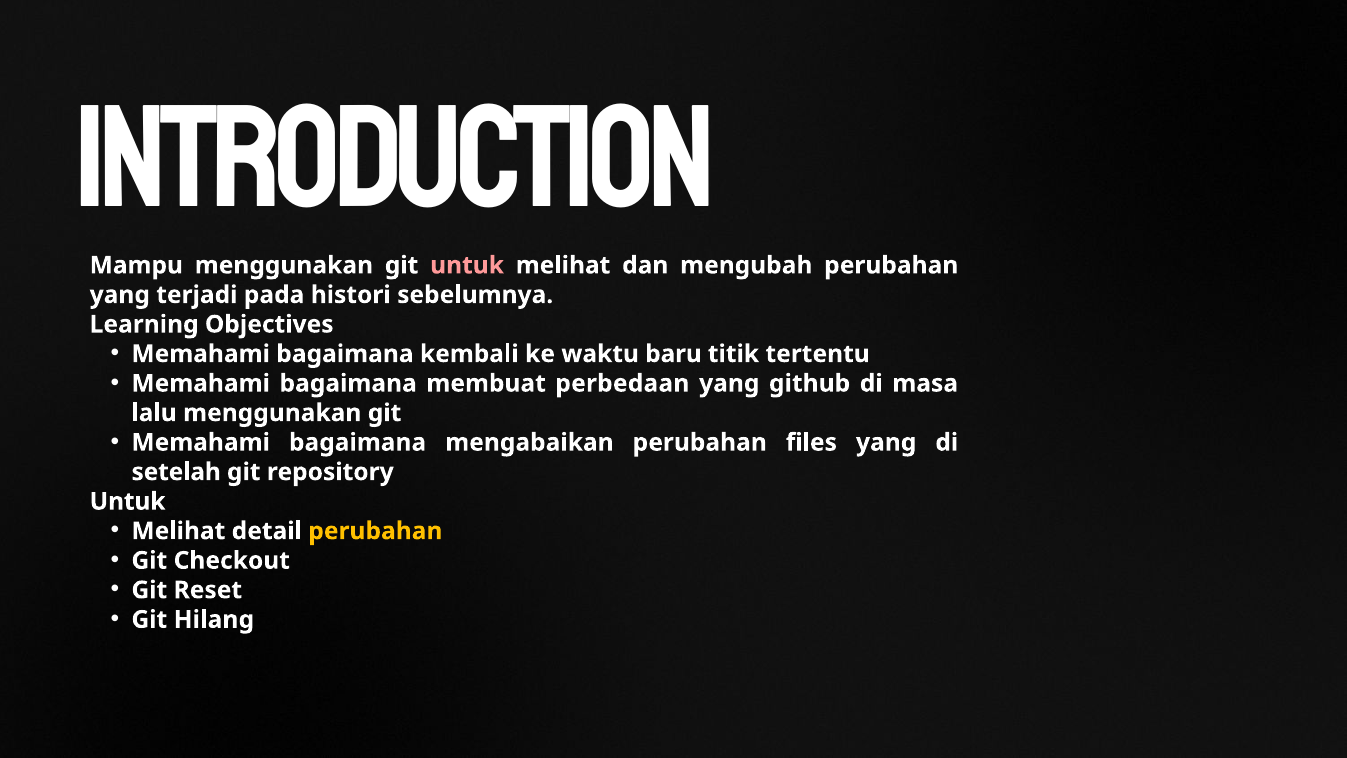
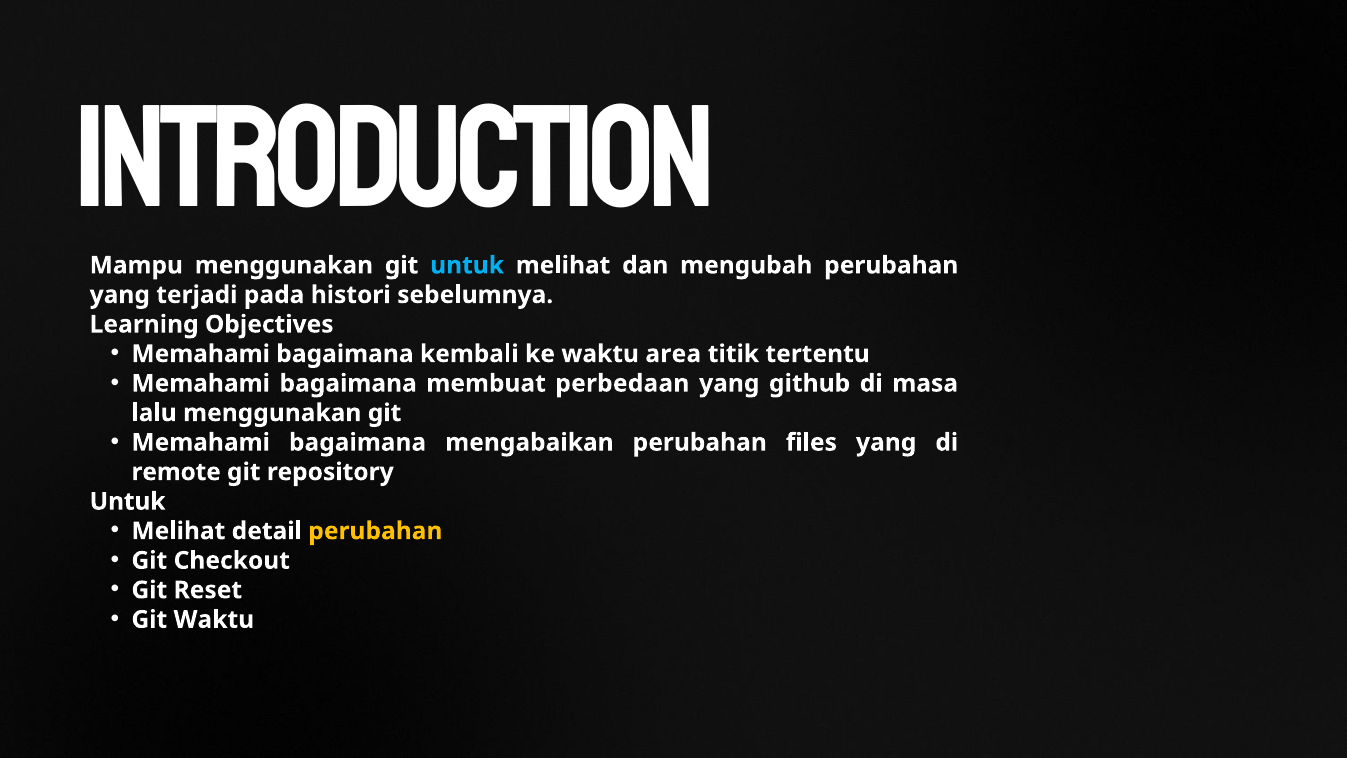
untuk colour: pink -> light blue (467, 265)
baru: baru -> area (673, 354)
setelah: setelah -> remote (176, 472)
Git Hilang: Hilang -> Waktu (214, 619)
